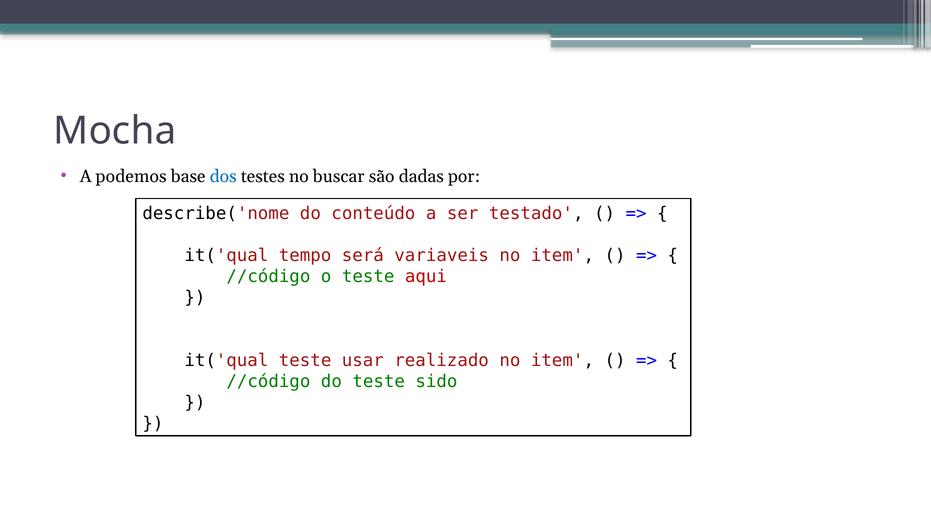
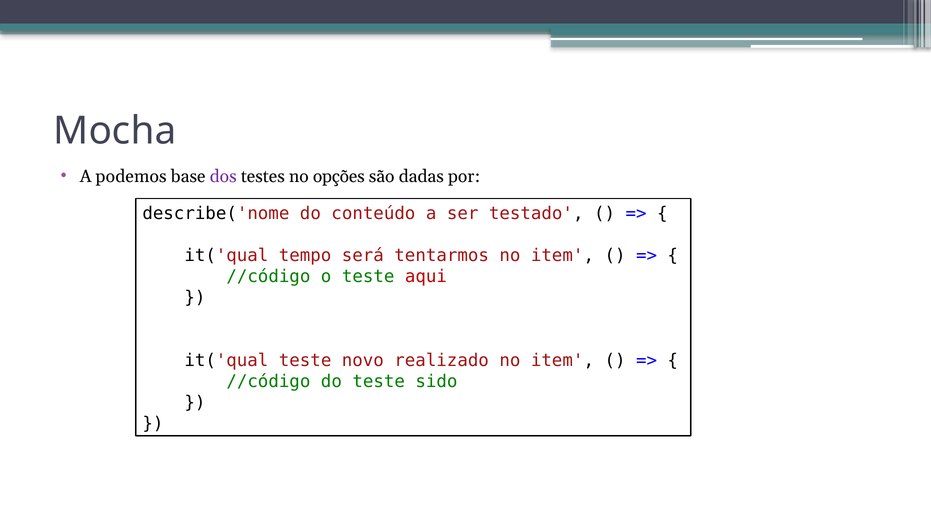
dos colour: blue -> purple (223, 177)
buscar: buscar -> opções (339, 177)
variaveis: variaveis -> tentarmos (442, 255)
usar: usar -> novo (363, 360)
